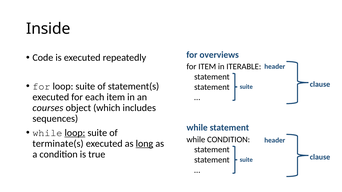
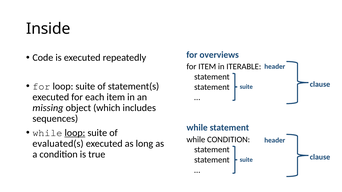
courses: courses -> missing (48, 108)
terminate(s: terminate(s -> evaluated(s (58, 144)
long underline: present -> none (144, 144)
